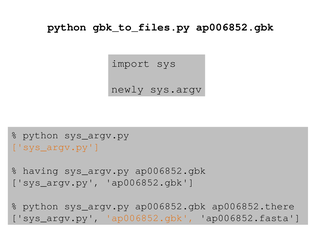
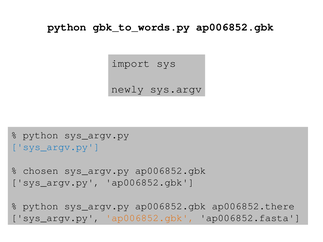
gbk_to_files.py: gbk_to_files.py -> gbk_to_words.py (141, 27)
sys_argv.py colour: orange -> blue (55, 147)
having: having -> chosen (41, 171)
